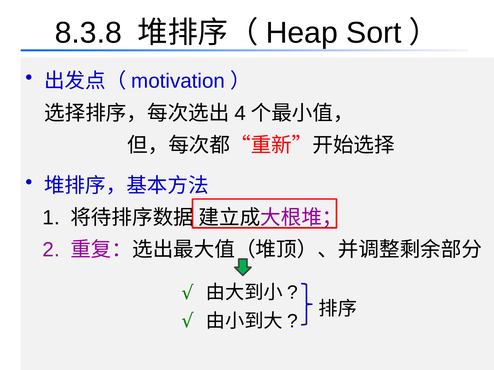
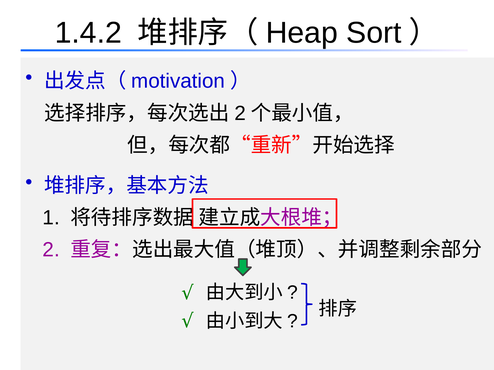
8.3.8: 8.3.8 -> 1.4.2 (88, 33)
4: 4 -> 2 (240, 113)
